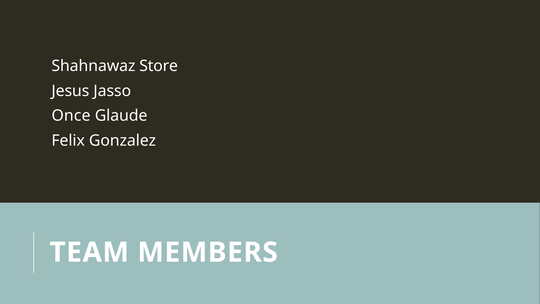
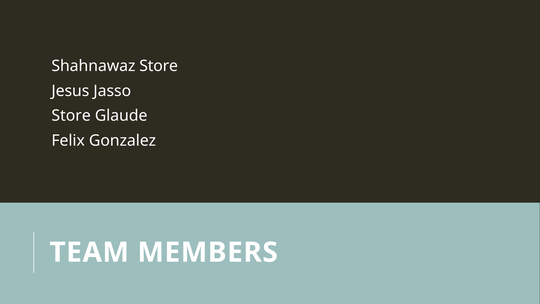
Once: Once -> Store (71, 116)
